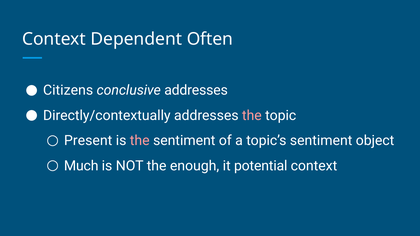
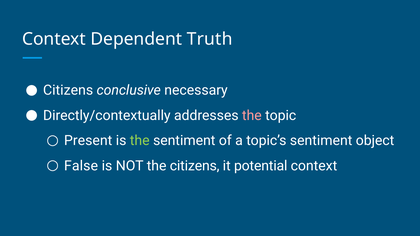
Often: Often -> Truth (210, 39)
conclusive addresses: addresses -> necessary (196, 90)
the colour: pink -> light green (140, 141)
Much: Much -> False (81, 166)
the enough: enough -> citizens (195, 166)
